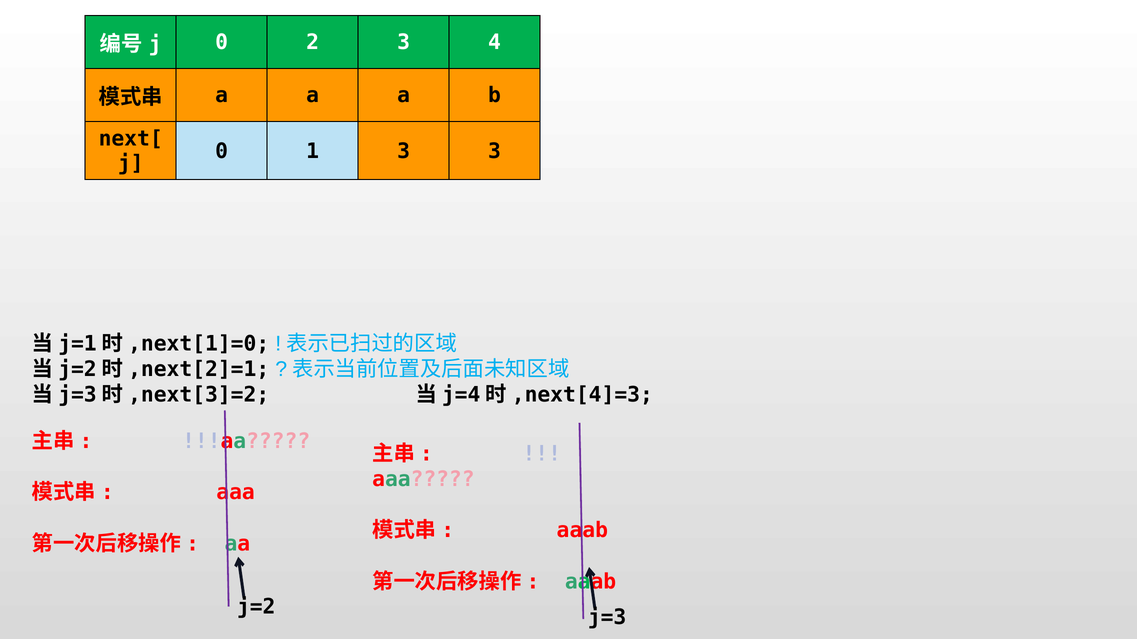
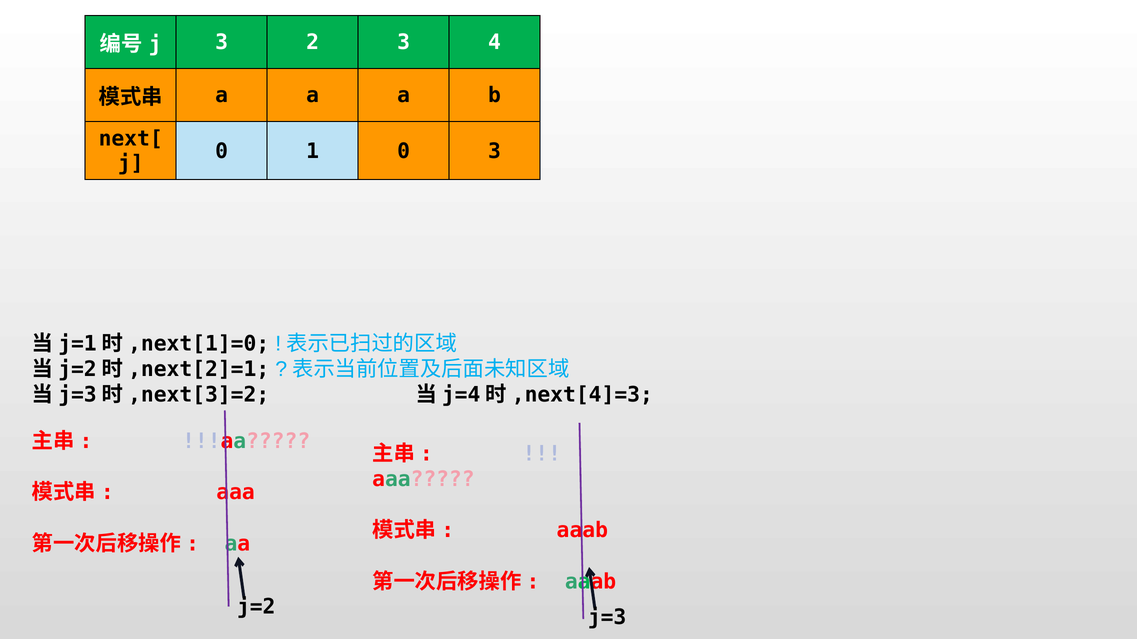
0: 0 -> 3 (222, 42)
1 3: 3 -> 0 (404, 151)
